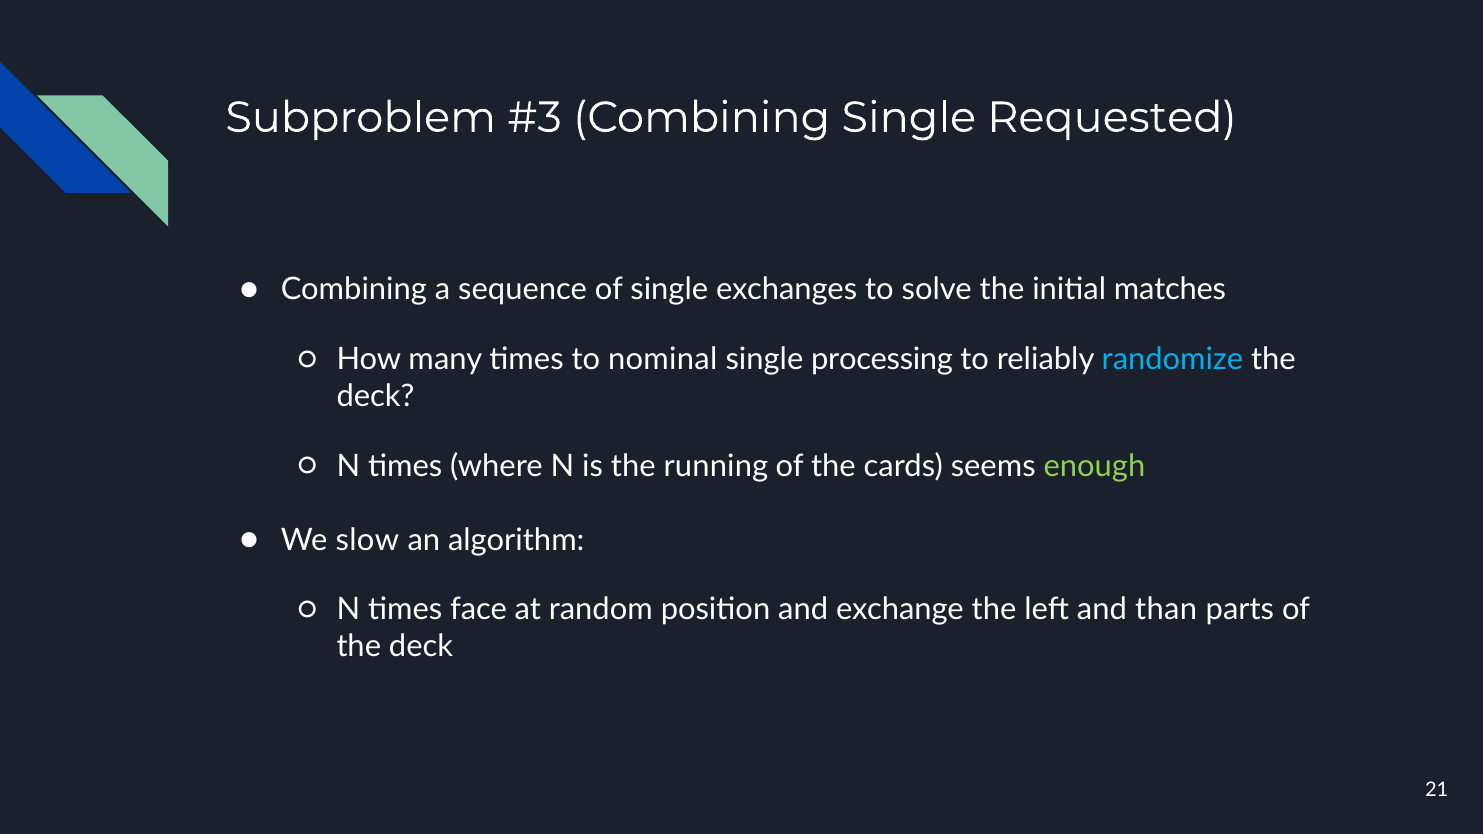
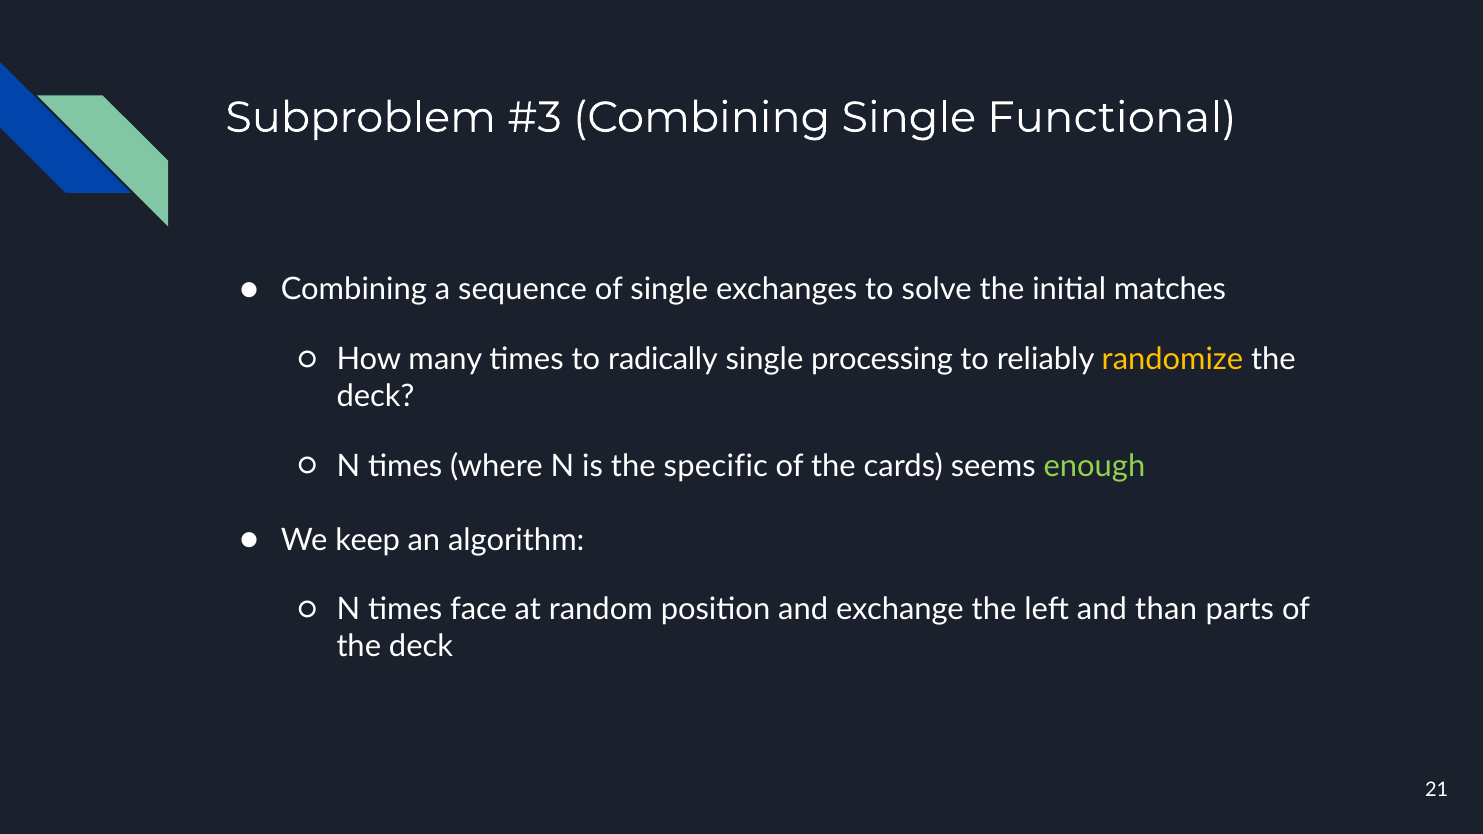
Requested: Requested -> Functional (1112, 118)
nominal: nominal -> radically (663, 359)
randomize colour: light blue -> yellow (1172, 359)
running: running -> specific (716, 466)
slow: slow -> keep (368, 540)
